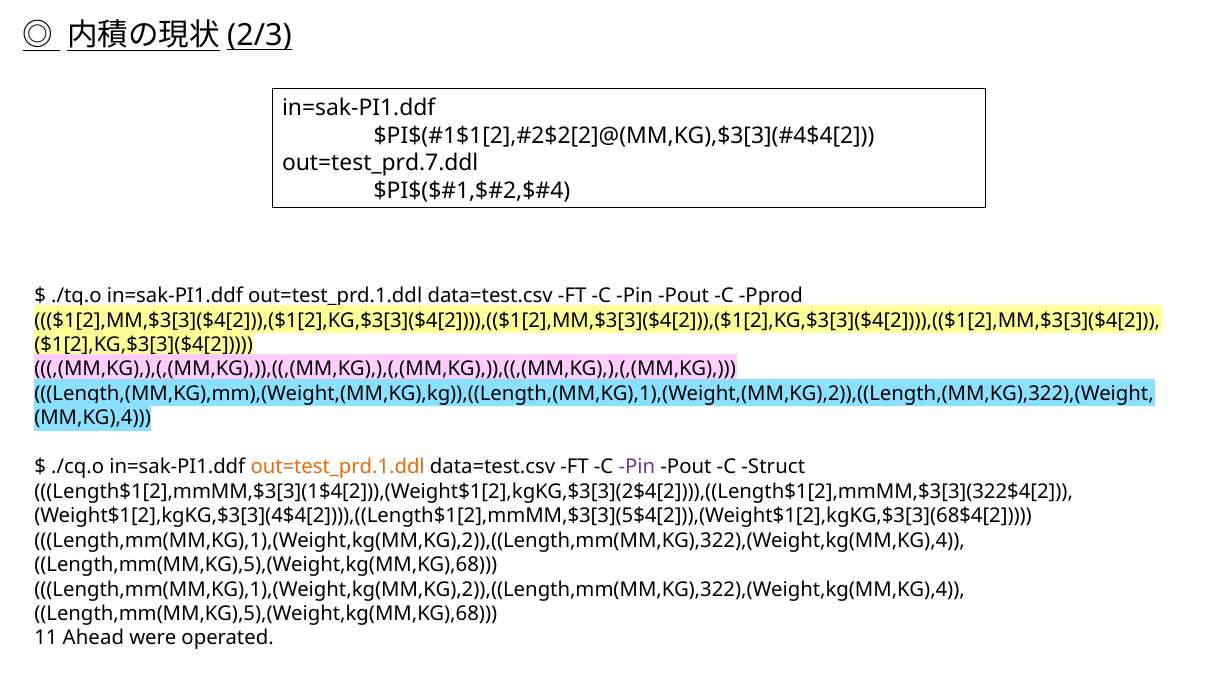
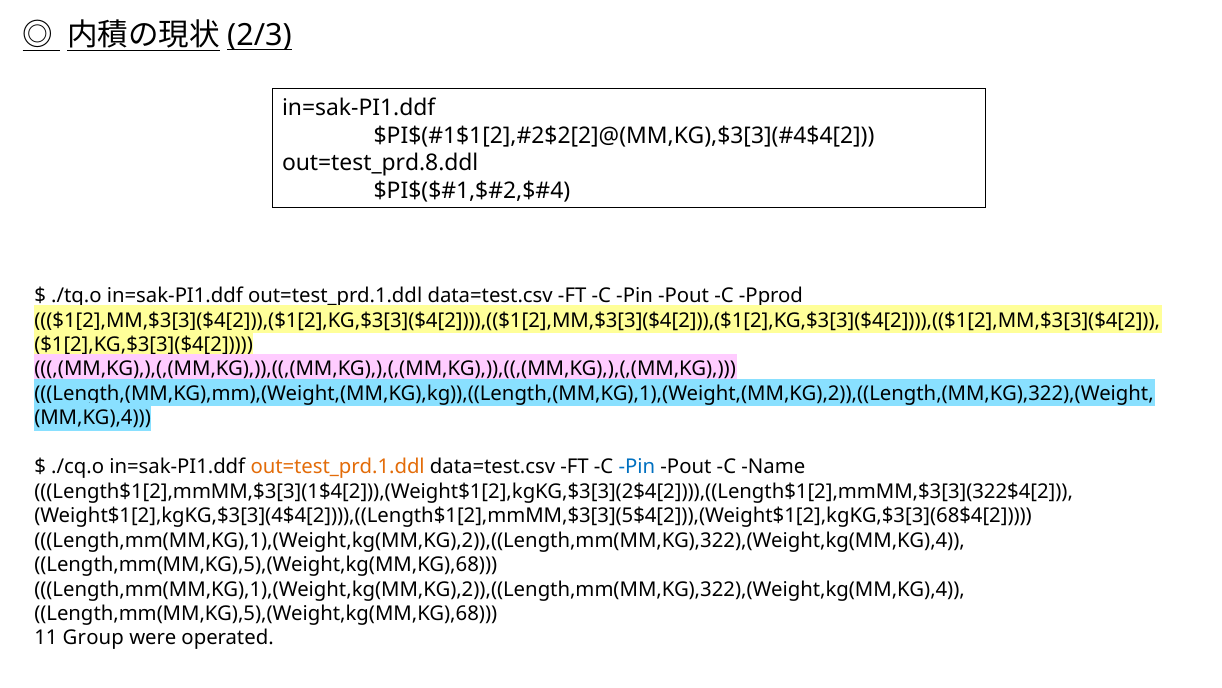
out=test_prd.7.ddl: out=test_prd.7.ddl -> out=test_prd.8.ddl (380, 163)
Pin colour: purple -> blue (637, 467)
Struct: Struct -> Name (773, 467)
Ahead: Ahead -> Group (93, 638)
